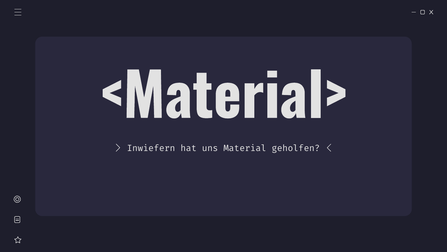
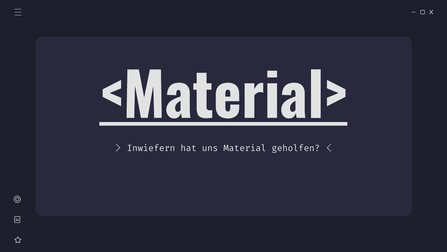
<Material> underline: none -> present (223, 98)
